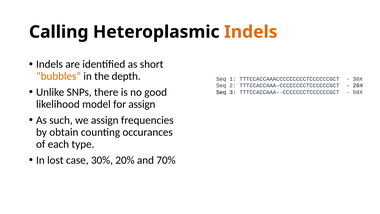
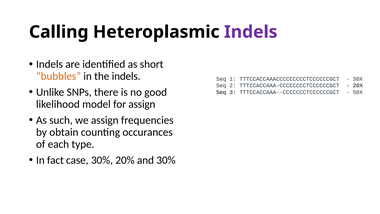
Indels colour: orange -> purple (251, 32)
the depth: depth -> indels (126, 76)
lost: lost -> fact (55, 160)
and 70%: 70% -> 30% (166, 160)
